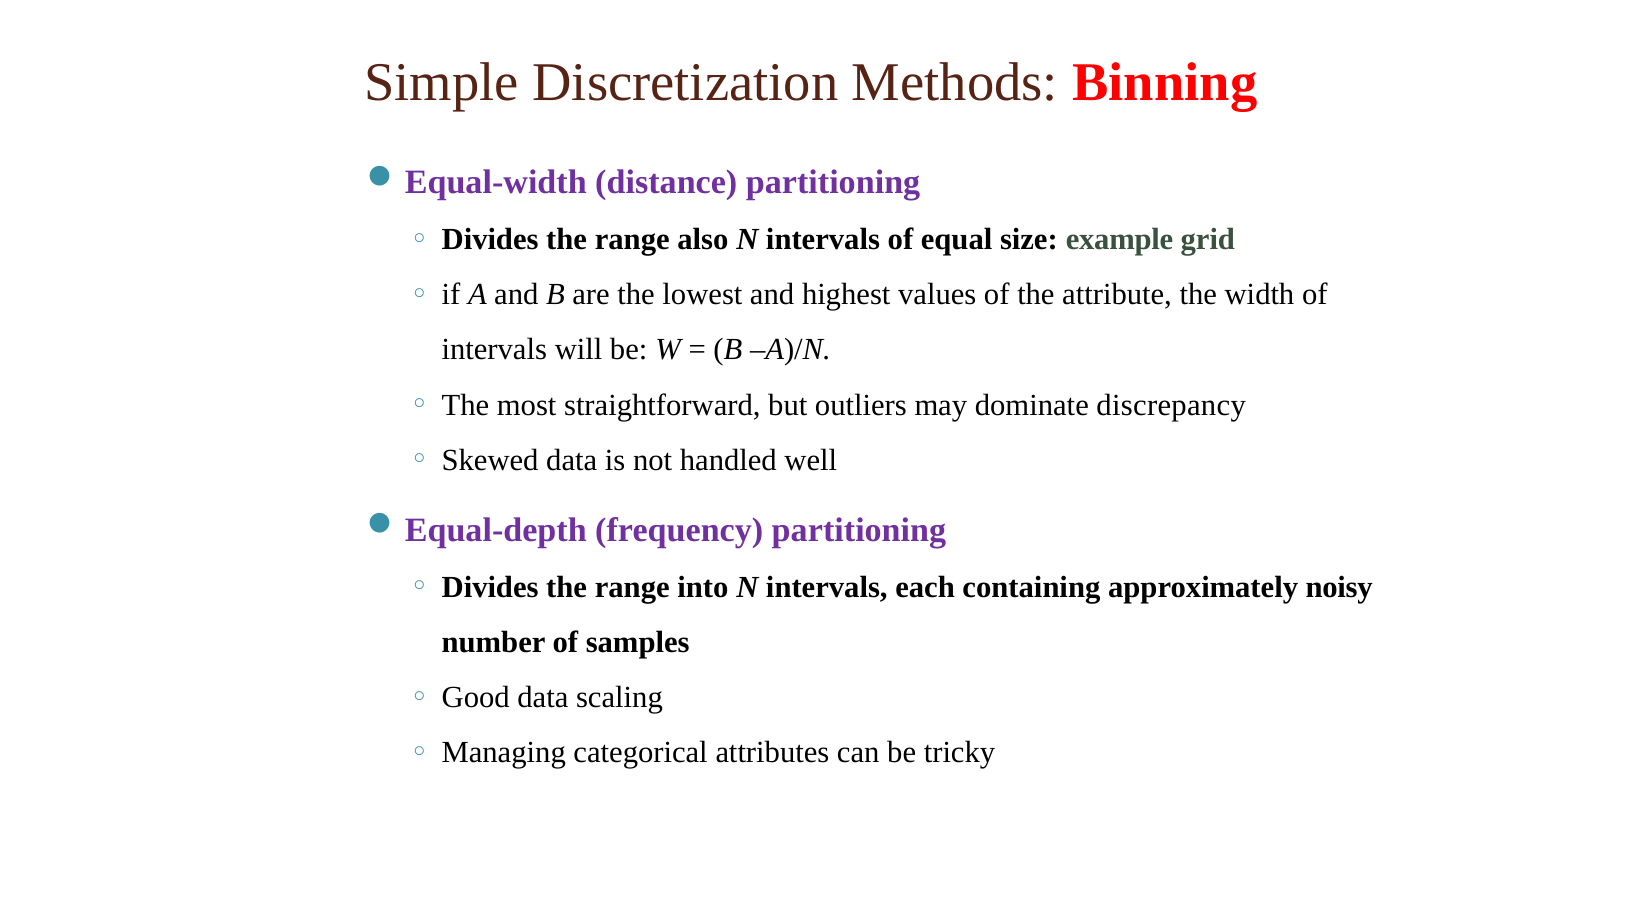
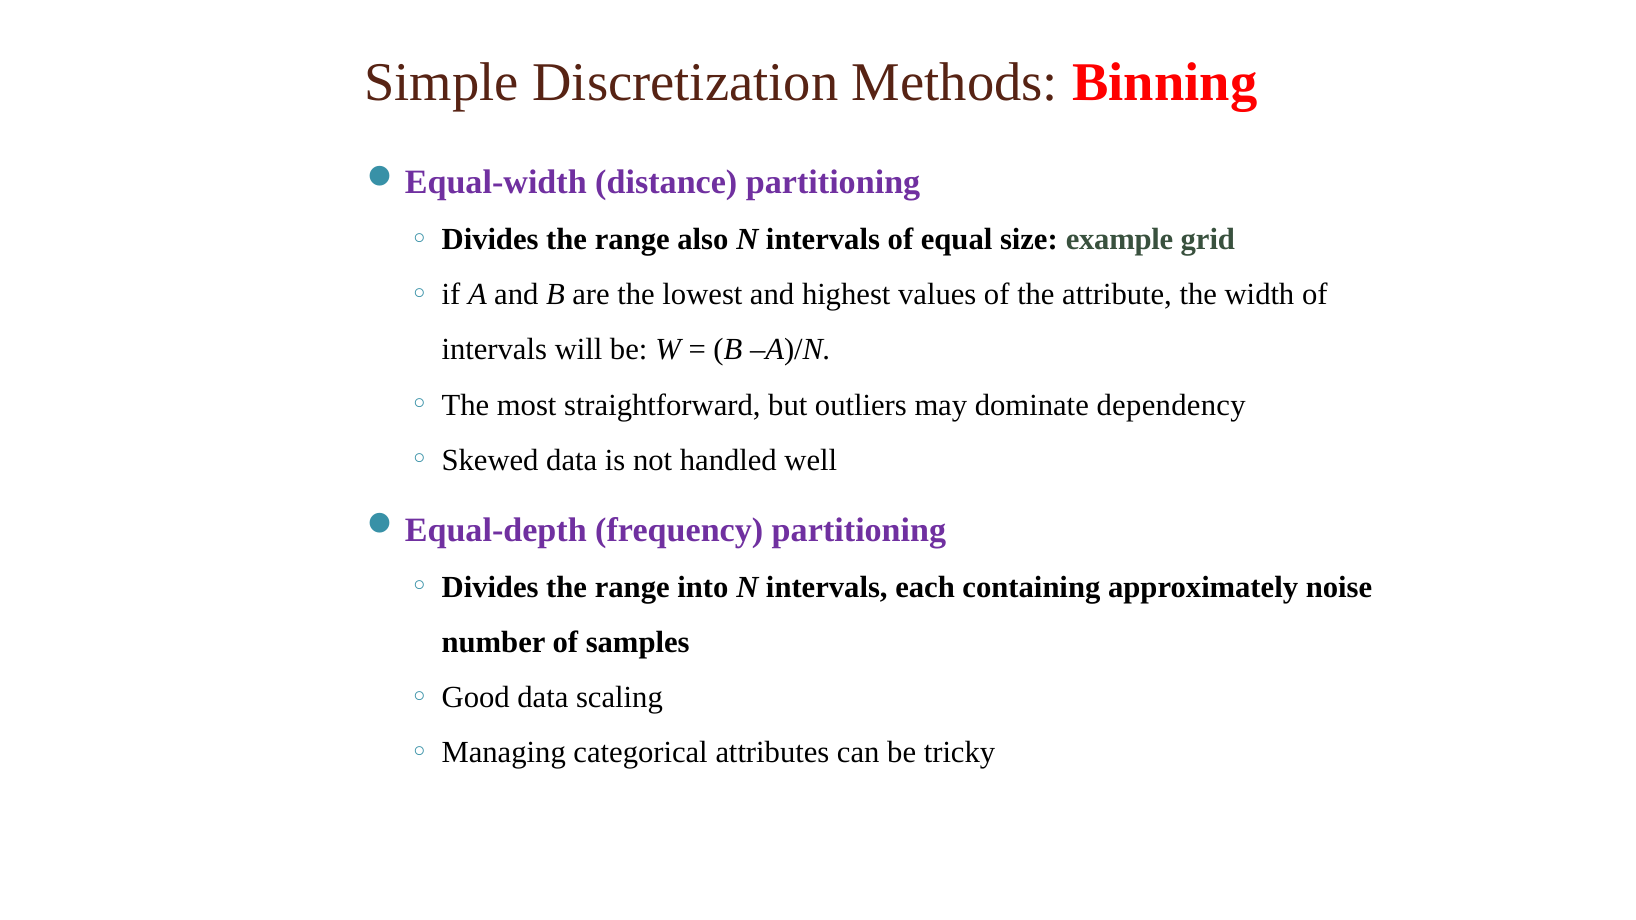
discrepancy: discrepancy -> dependency (1171, 405)
noisy: noisy -> noise (1339, 587)
